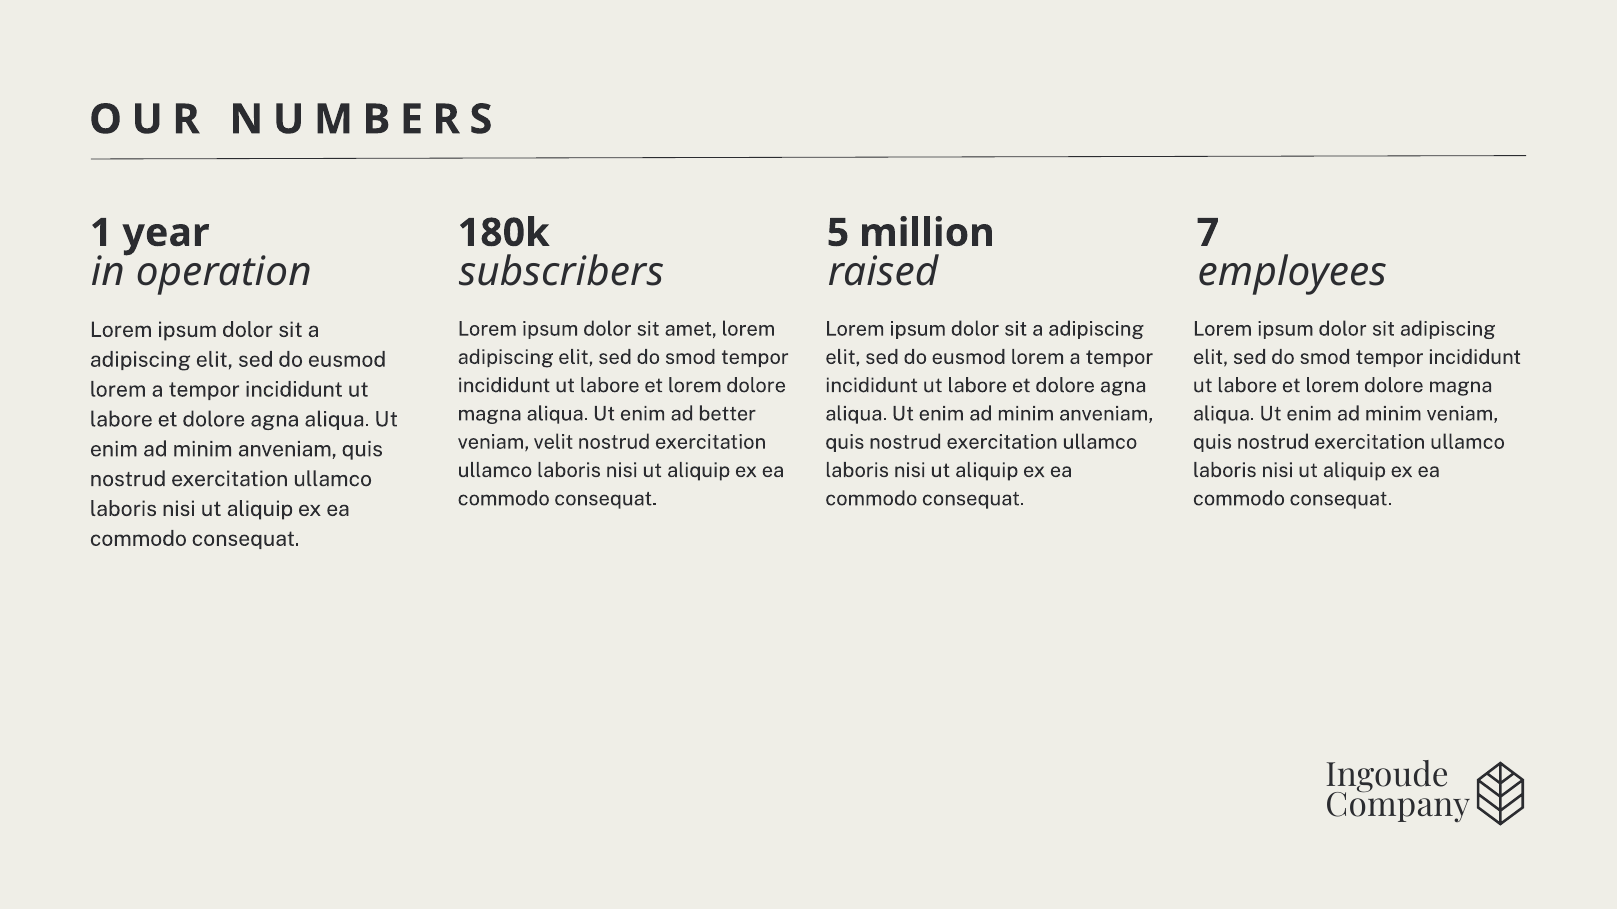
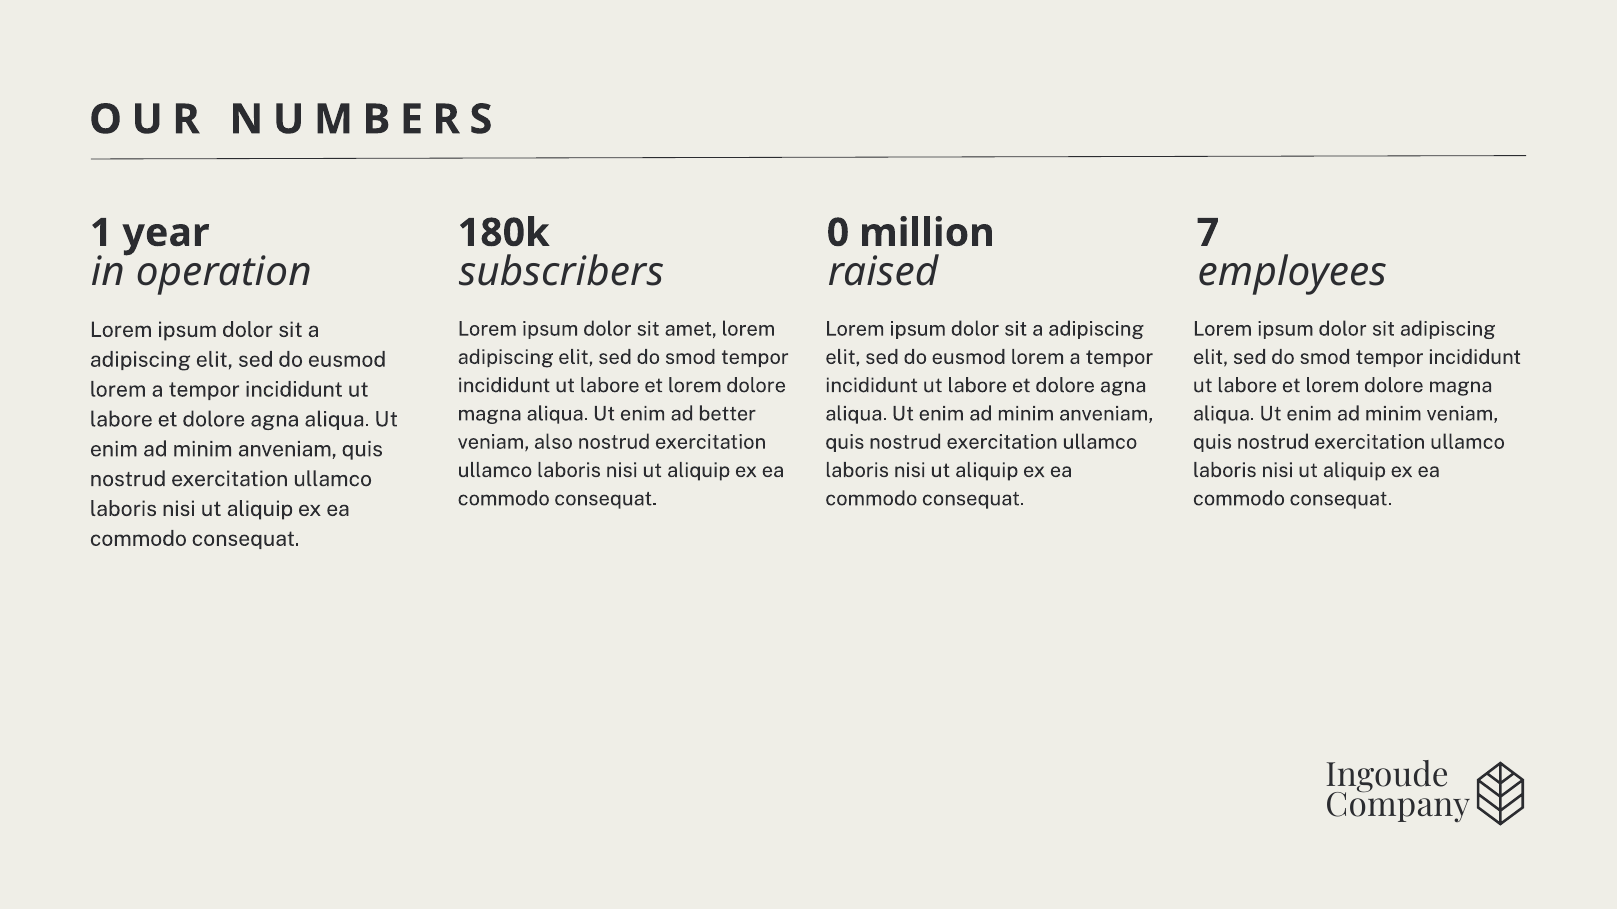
5: 5 -> 0 (838, 233)
velit: velit -> also (553, 442)
